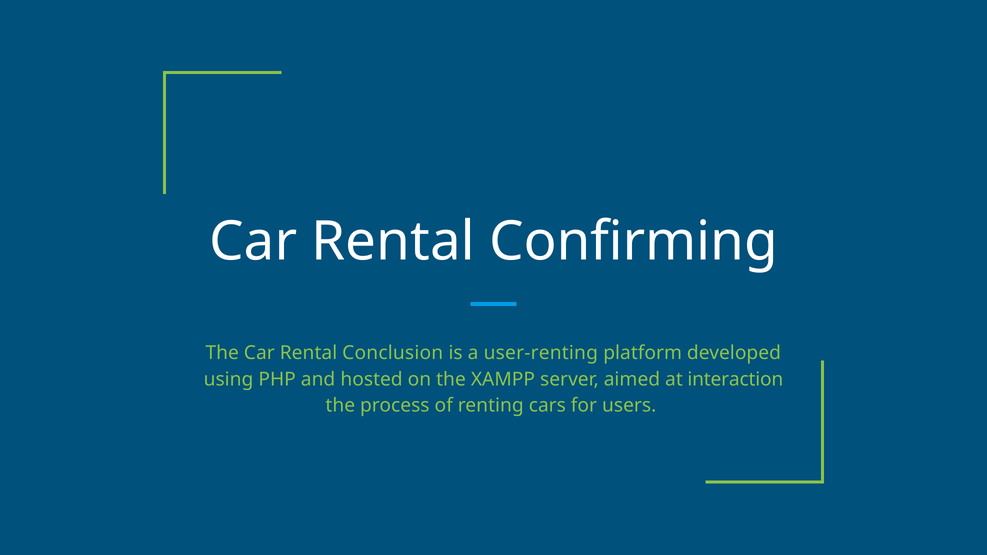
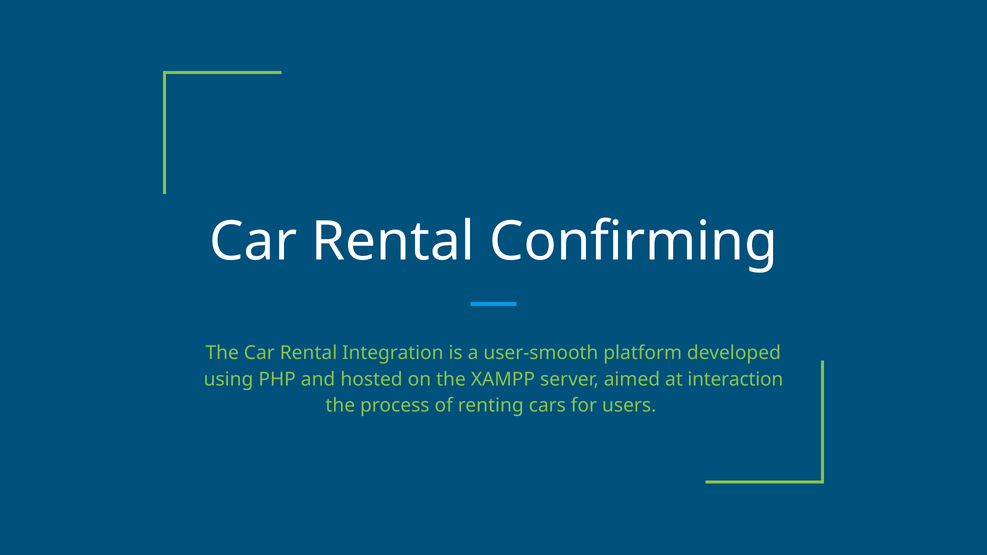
Conclusion: Conclusion -> Integration (393, 353)
user-renting: user-renting -> user-smooth (541, 353)
